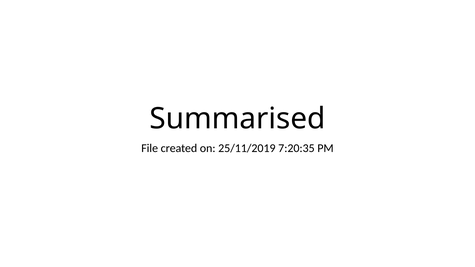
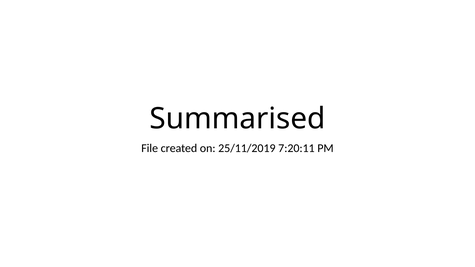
7:20:35: 7:20:35 -> 7:20:11 (296, 148)
